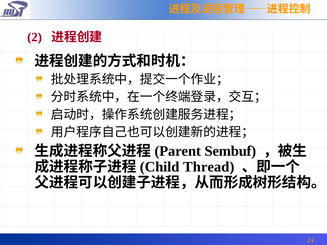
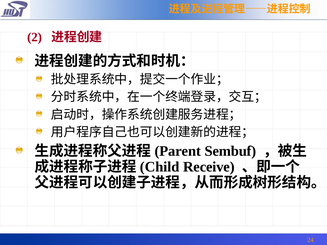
Thread: Thread -> Receive (209, 167)
